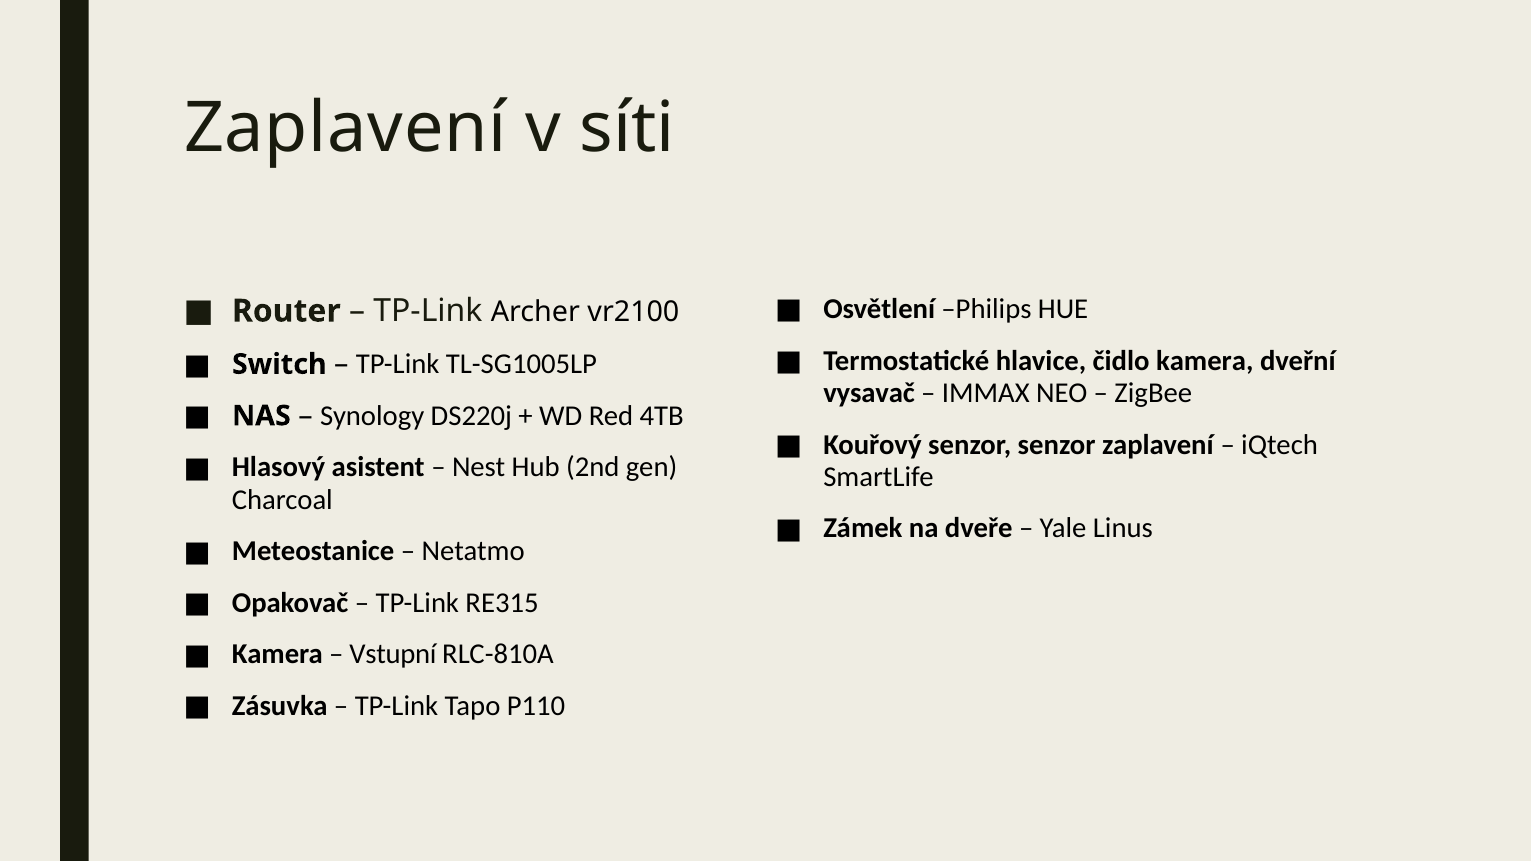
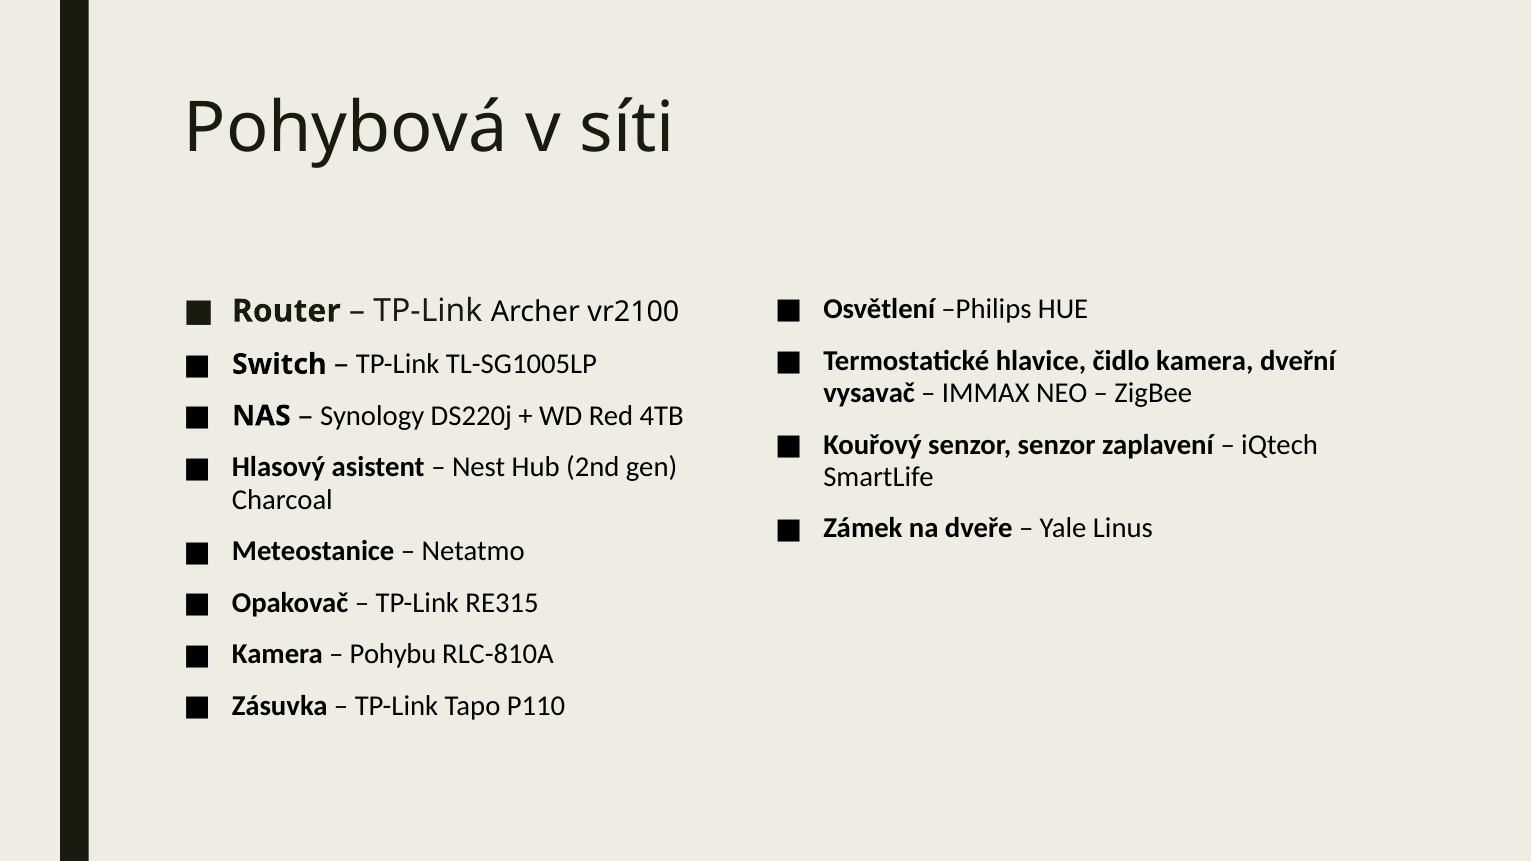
Zaplavení: Zaplavení -> Pohybová (346, 129)
Vstupní: Vstupní -> Pohybu (393, 654)
